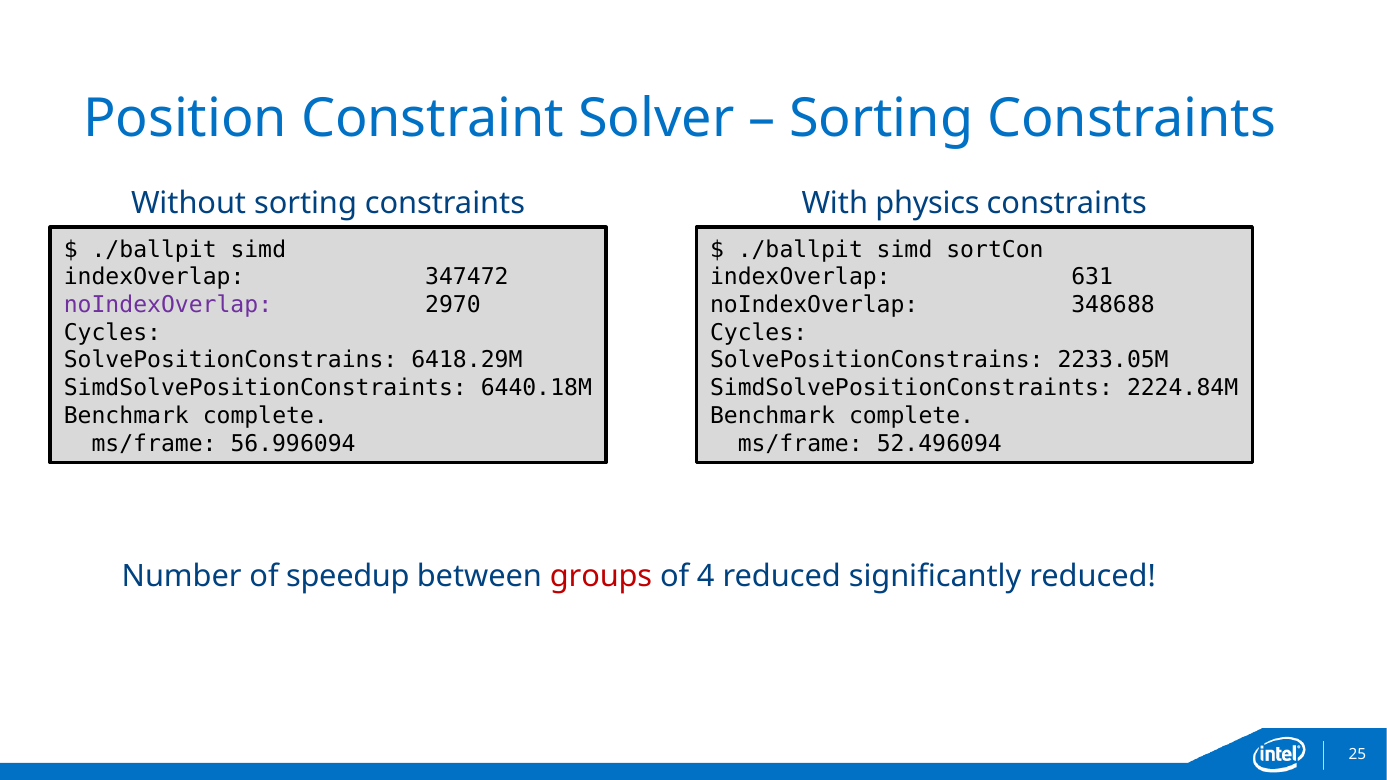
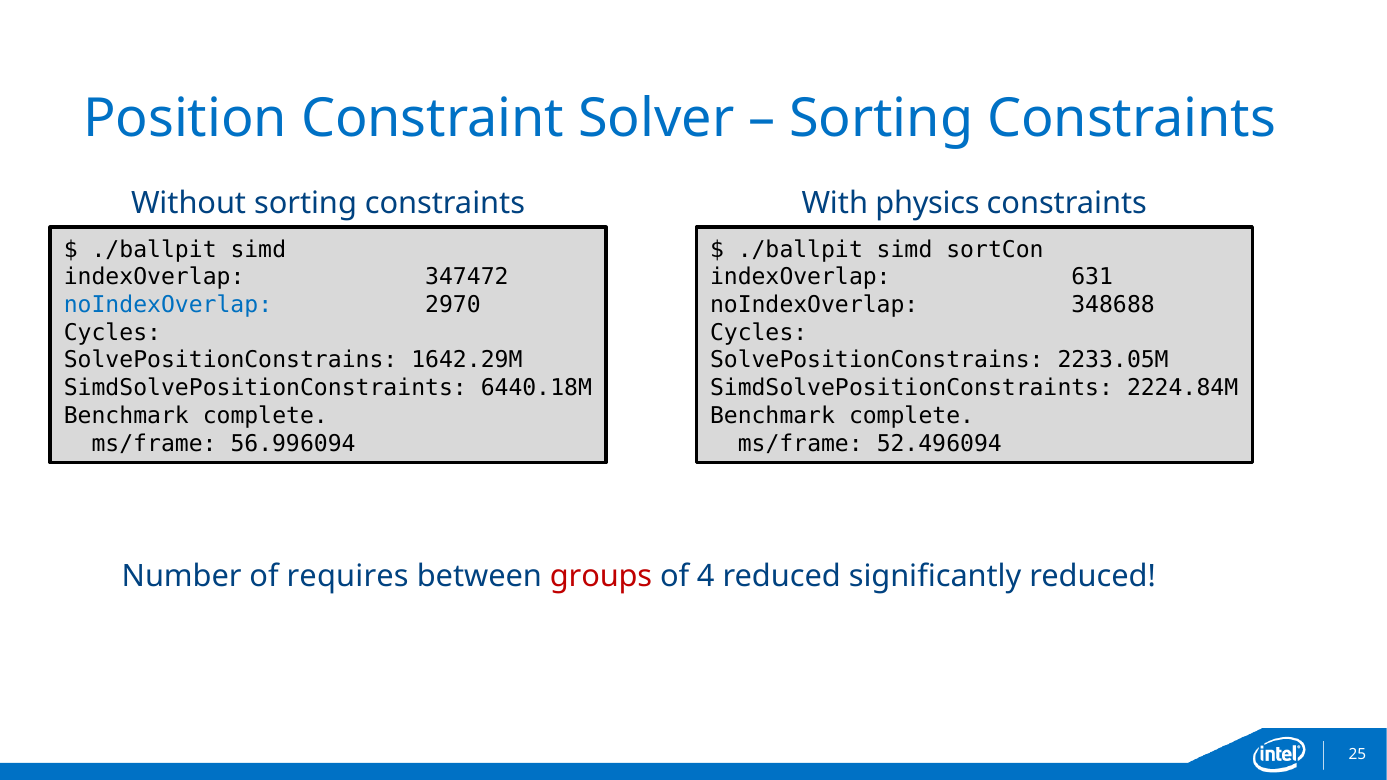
noIndexOverlap colour: purple -> blue (168, 305)
6418.29M: 6418.29M -> 1642.29M (467, 360)
speedup: speedup -> requires (348, 576)
